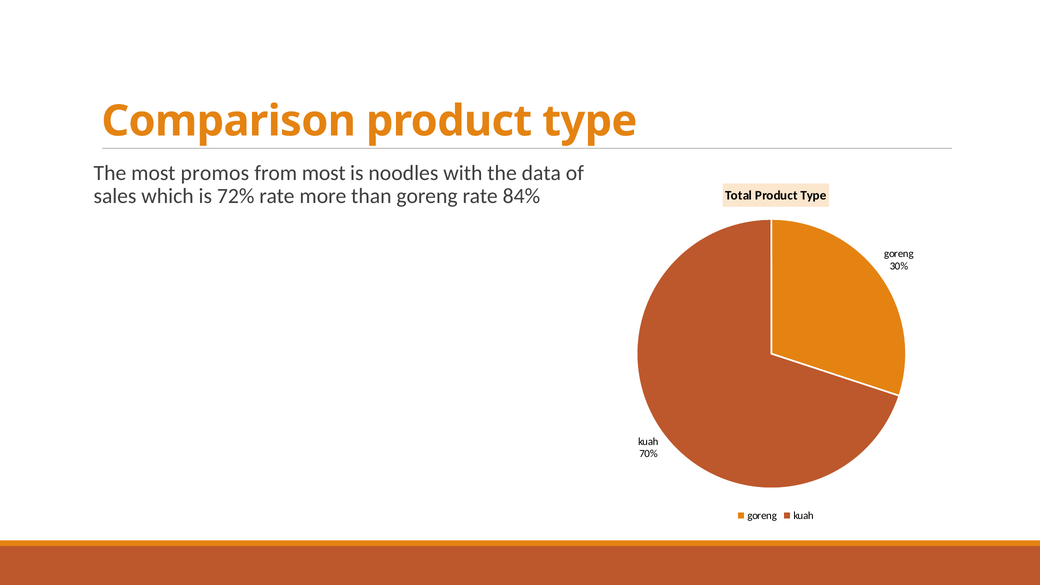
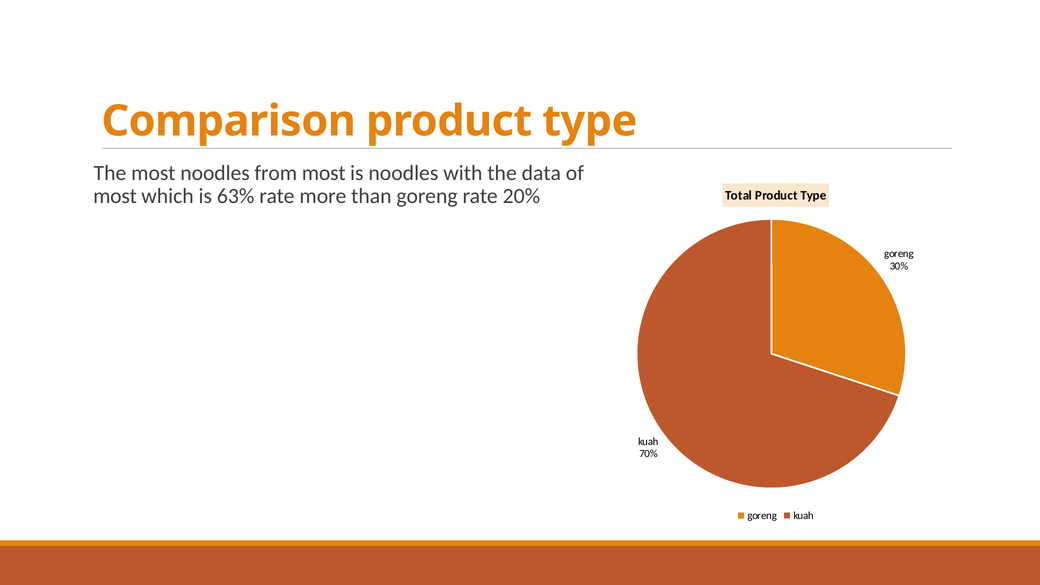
most promos: promos -> noodles (215, 173)
sales: sales -> most (115, 196)
72%: 72% -> 63% (236, 196)
84%: 84% -> 20% (521, 196)
